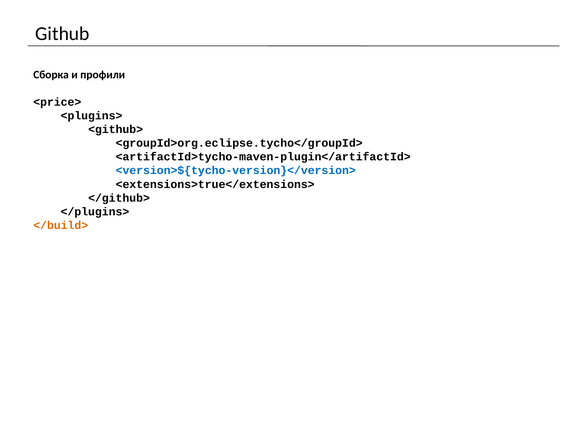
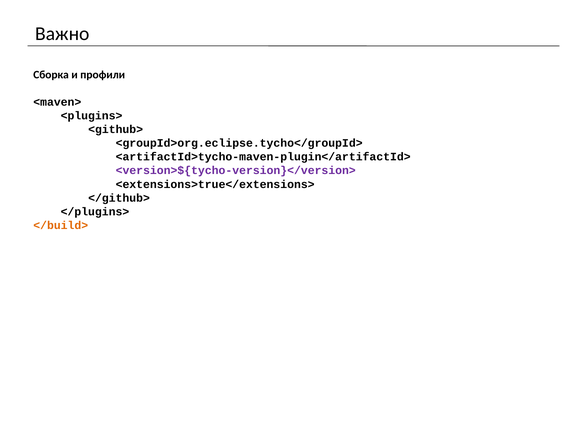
Github: Github -> Важно (62, 34)
<price>: <price> -> <maven> (57, 102)
<version>${tycho-version}</version> colour: blue -> purple (236, 171)
